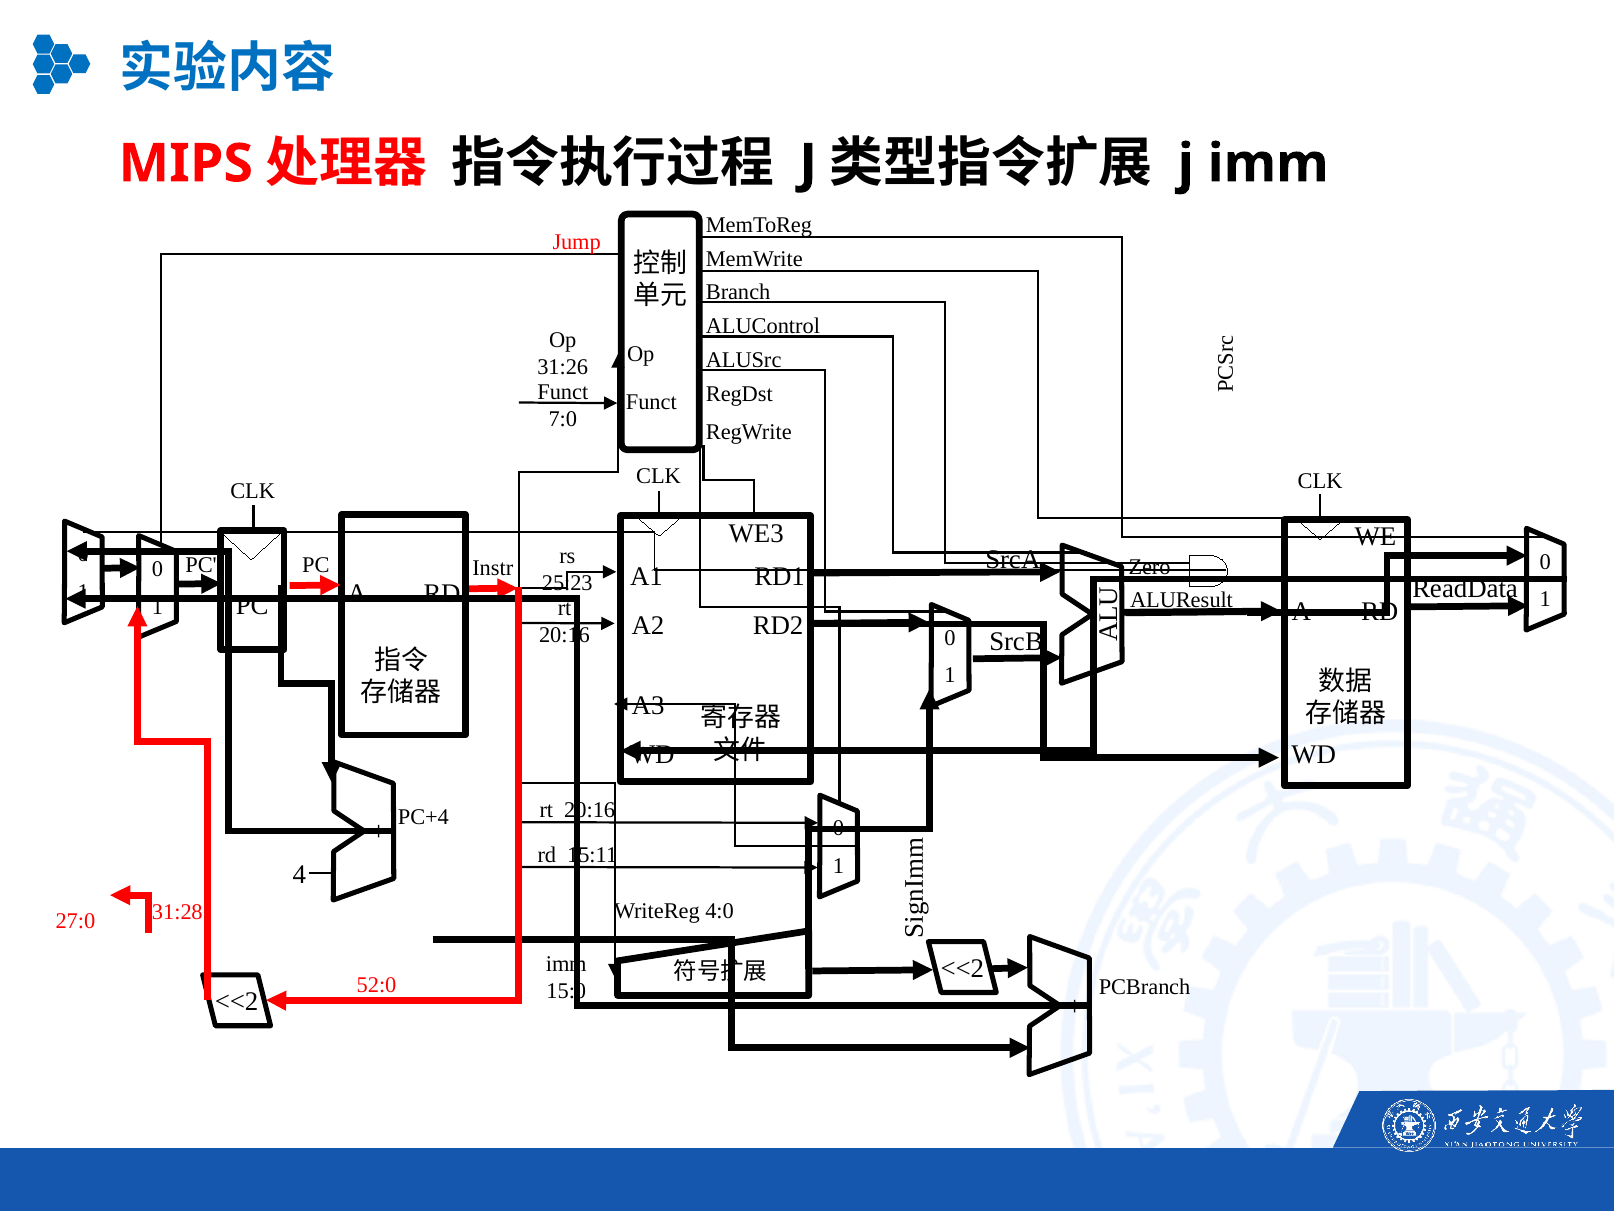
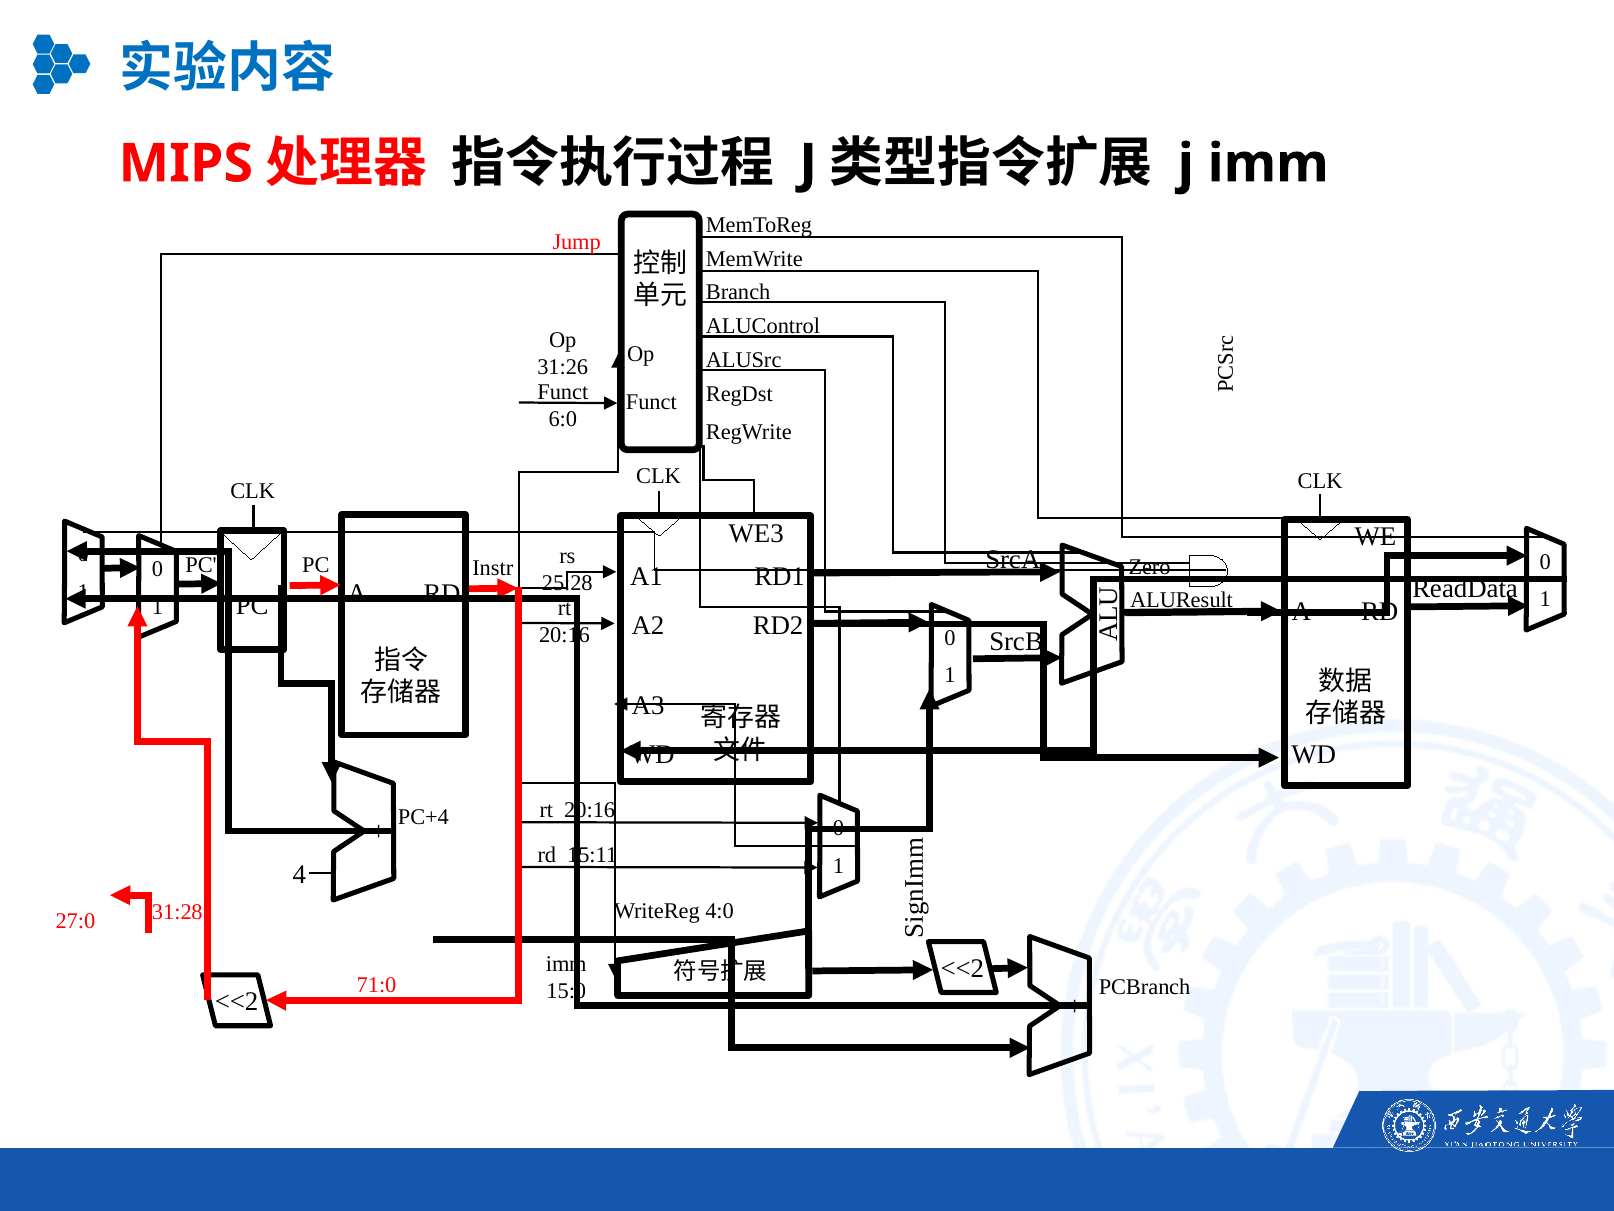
7:0: 7:0 -> 6:0 (563, 419)
25:23: 25:23 -> 25:28 (567, 583)
52:0: 52:0 -> 71:0 (377, 984)
